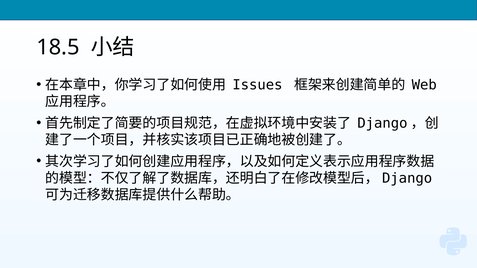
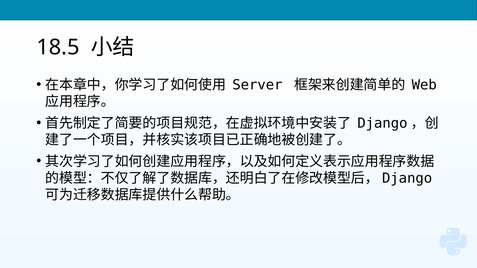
Issues: Issues -> Server (257, 85)
